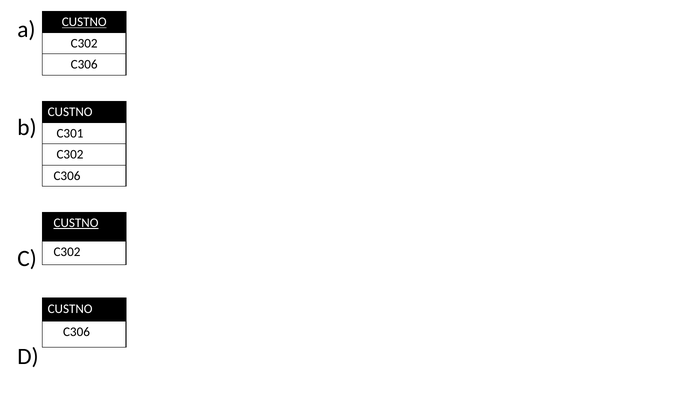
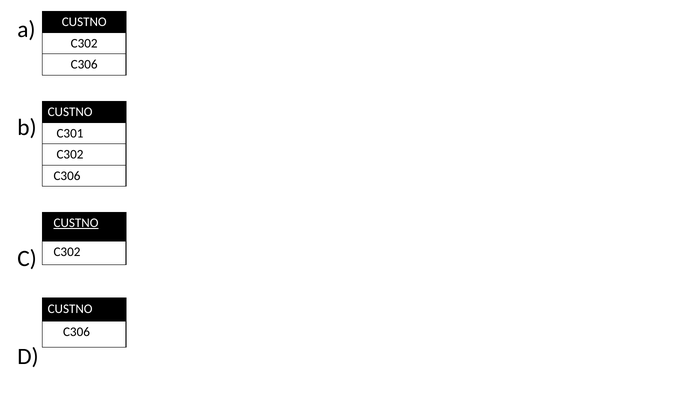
CUSTNO underline: present -> none (84, 22)
